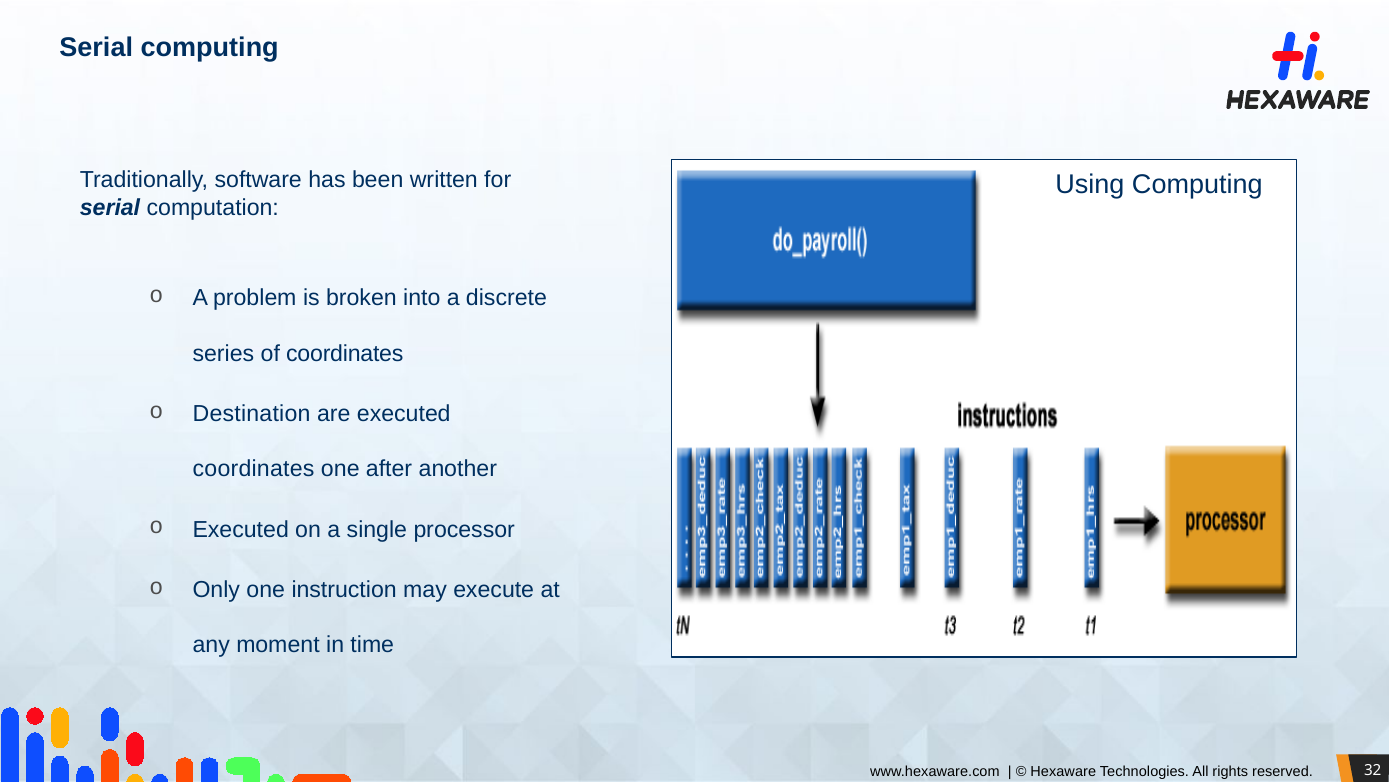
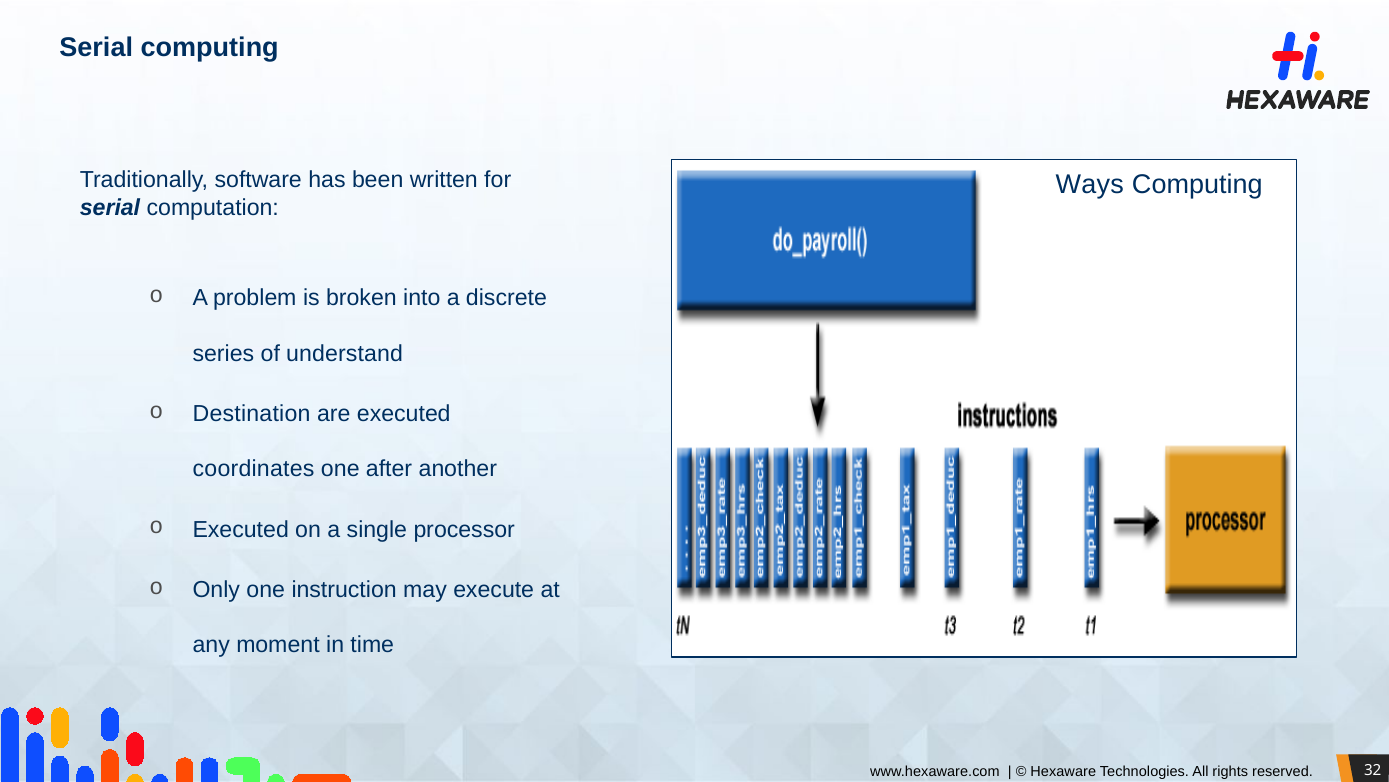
Using: Using -> Ways (1090, 184)
of coordinates: coordinates -> understand (345, 354)
